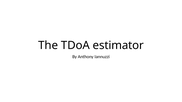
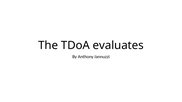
estimator: estimator -> evaluates (118, 45)
